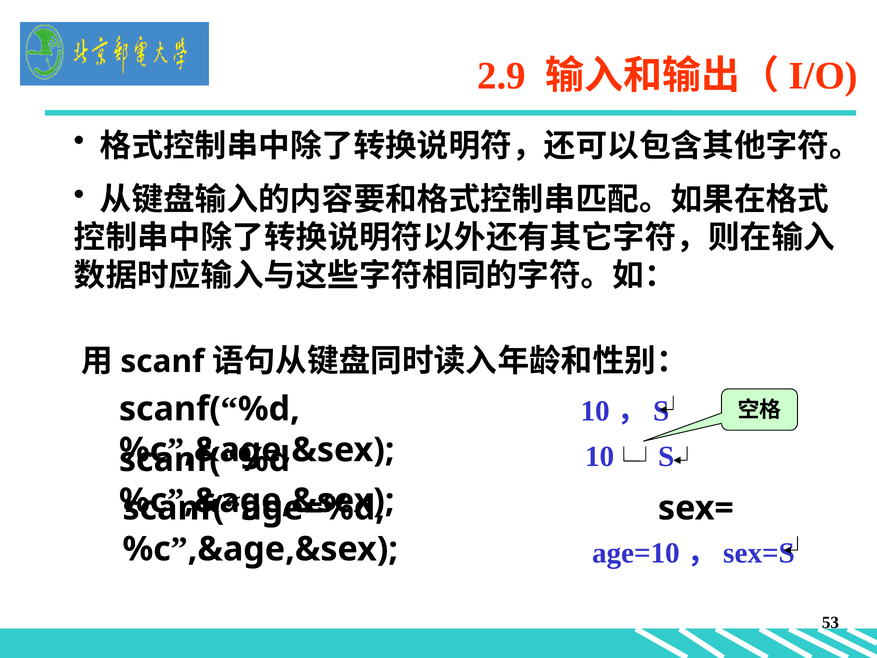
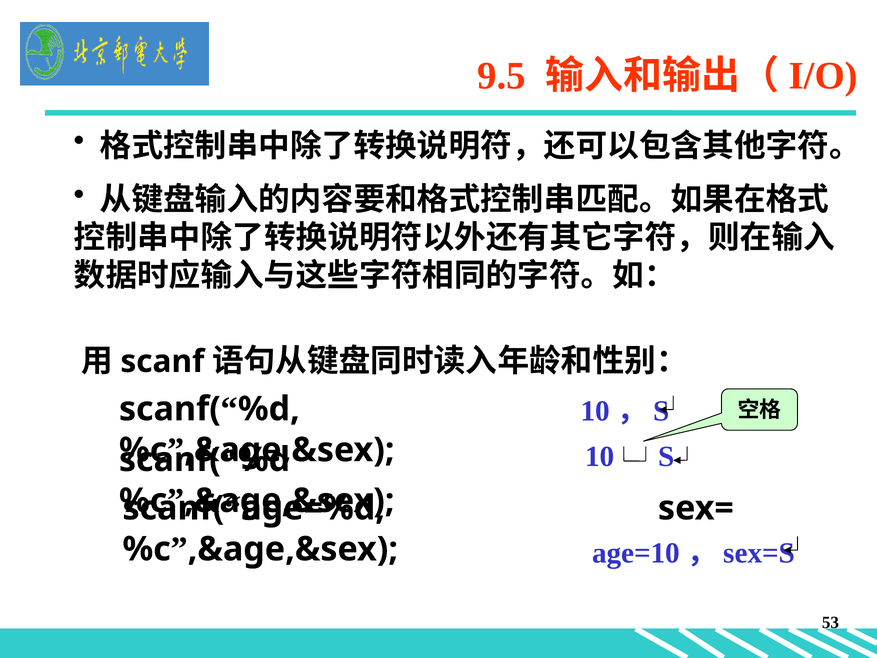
2.9: 2.9 -> 9.5 (502, 76)
